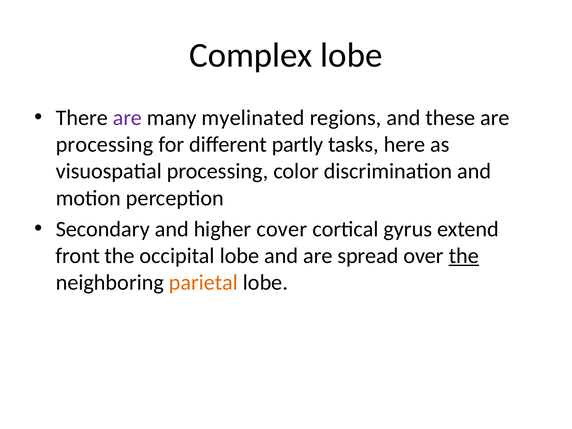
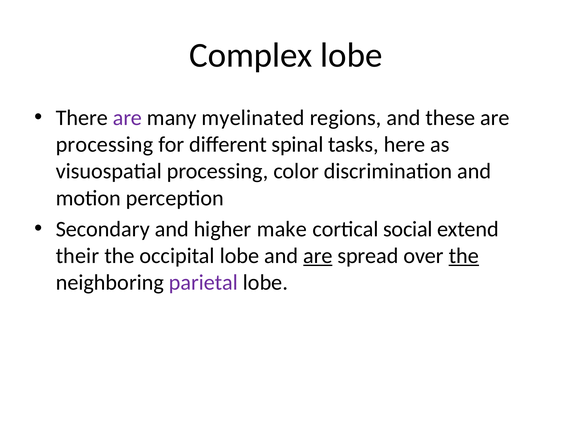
partly: partly -> spinal (298, 145)
cover: cover -> make (282, 229)
gyrus: gyrus -> social (408, 229)
front: front -> their (78, 256)
are underline: none -> present (318, 256)
parietal colour: orange -> purple (203, 283)
